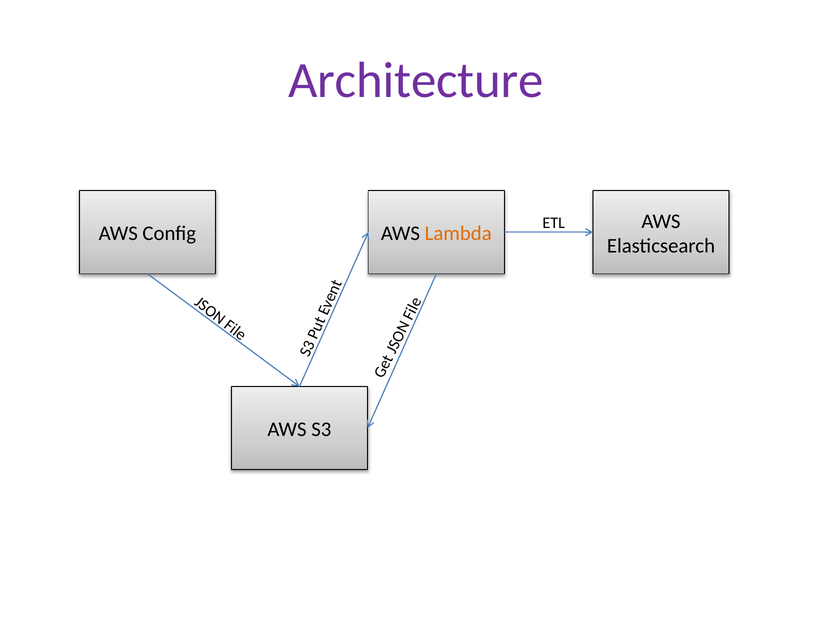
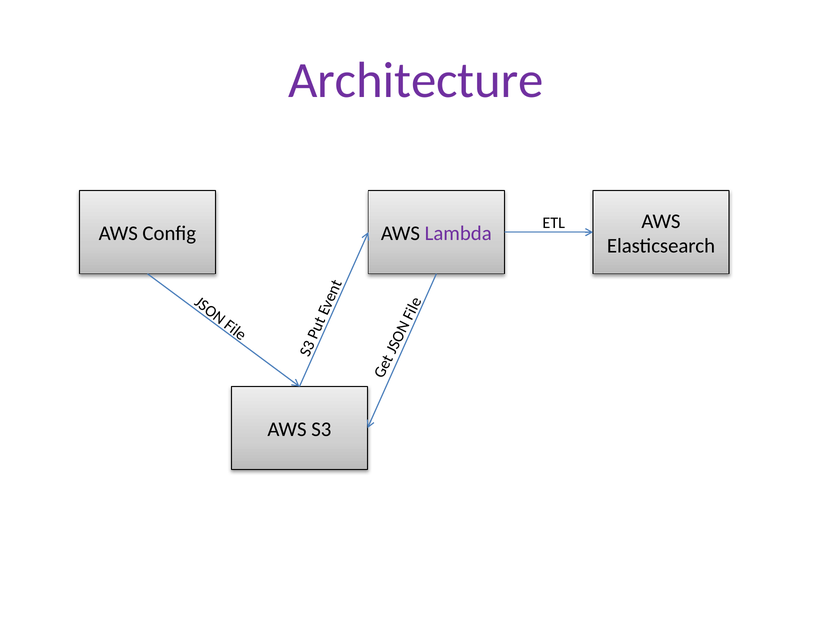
Lambda colour: orange -> purple (458, 234)
